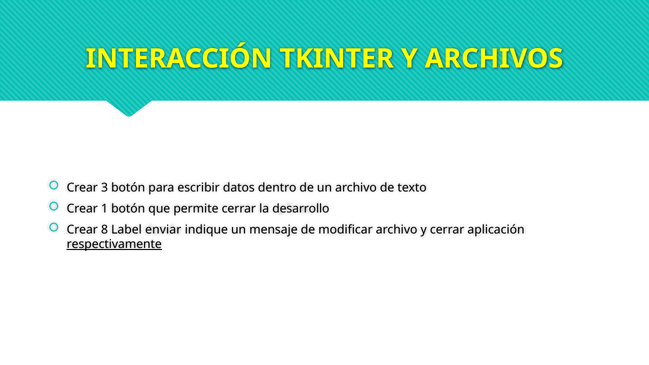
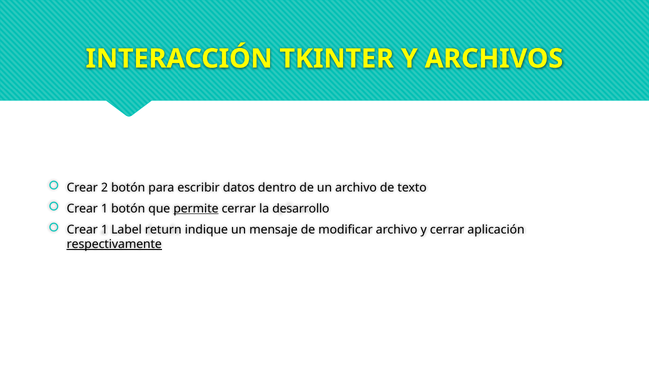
3: 3 -> 2 (104, 188)
permite underline: none -> present (196, 209)
8: 8 -> 1 (104, 230)
enviar: enviar -> return (163, 230)
